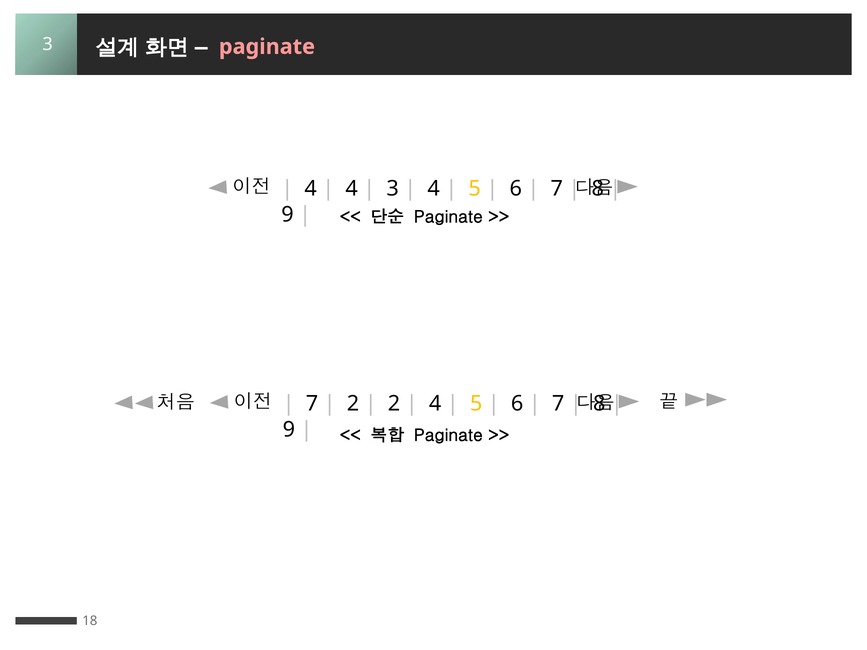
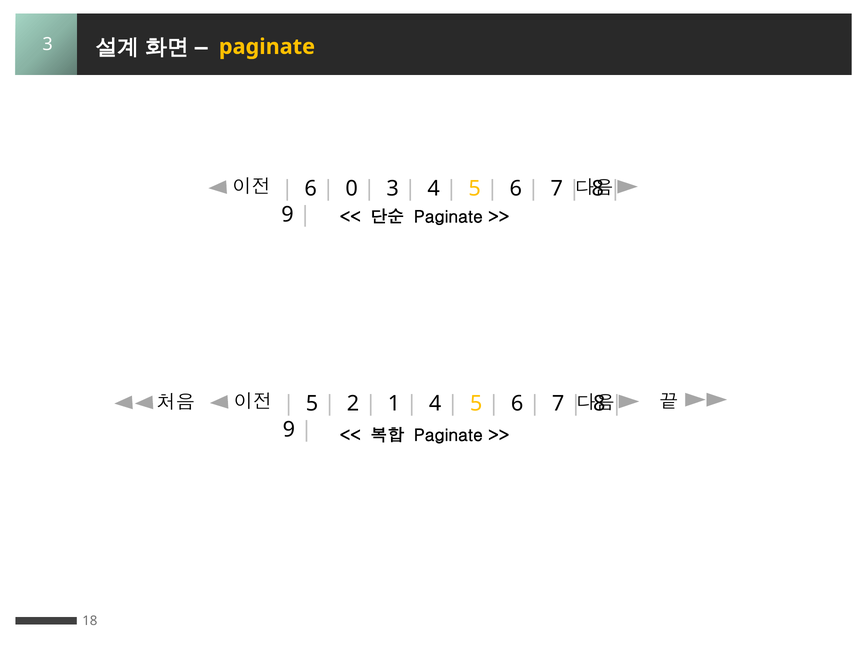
paginate colour: pink -> yellow (267, 47)
4: 4 -> 6 (311, 189)
4: 4 -> 0 (352, 189)
7: 7 -> 5 (312, 404)
2: 2 -> 1 (394, 404)
